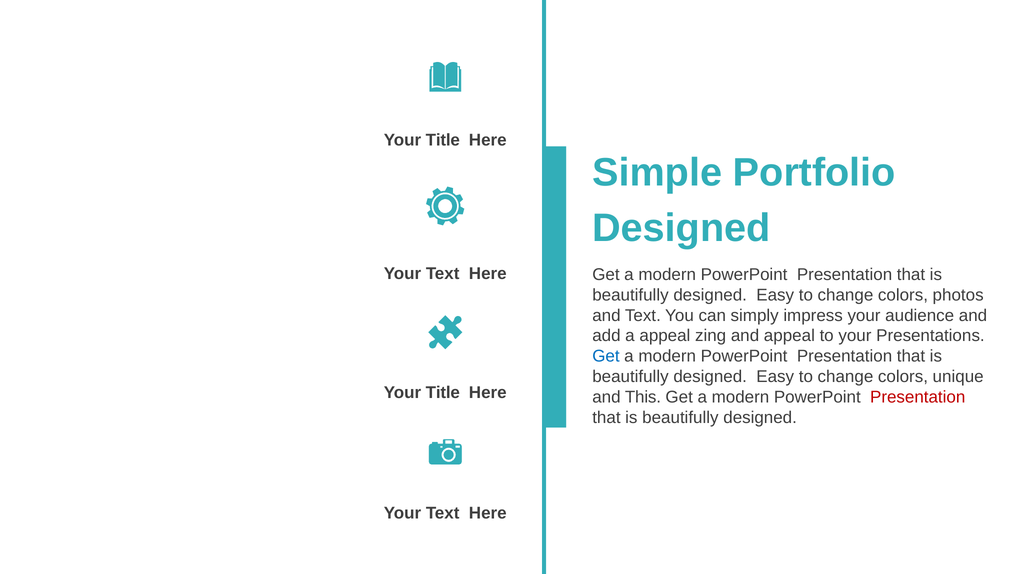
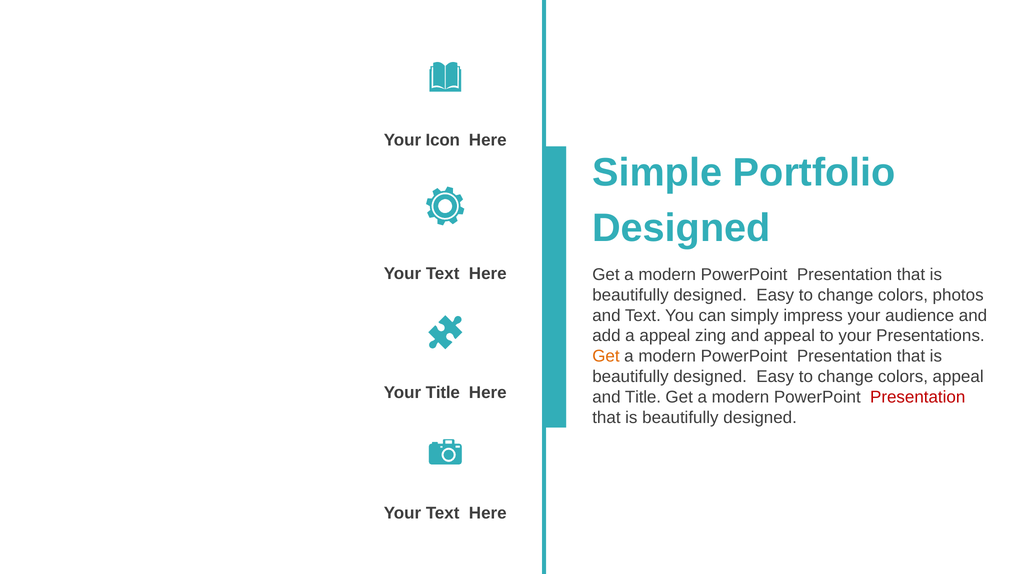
Title: Title -> Icon (443, 140)
Get colour: blue -> orange (606, 356)
colors unique: unique -> appeal (958, 376)
and This: This -> Title (643, 397)
